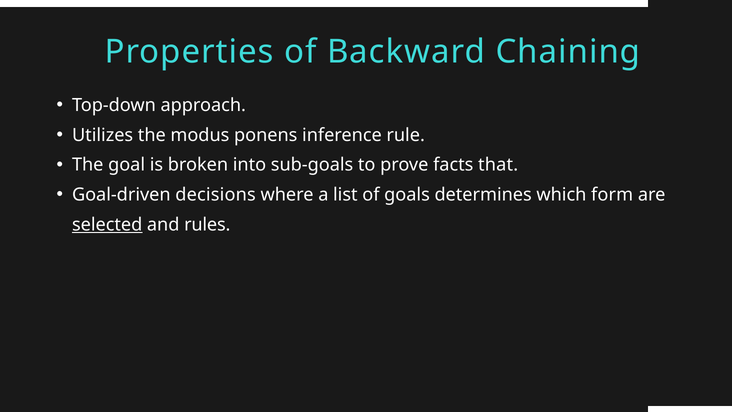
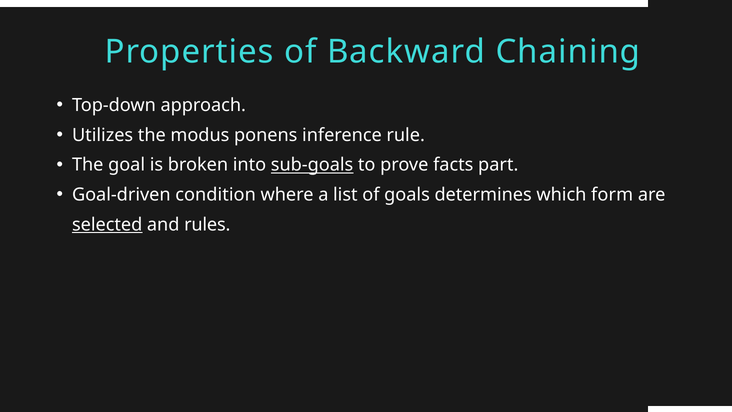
sub-goals underline: none -> present (312, 165)
that: that -> part (498, 165)
decisions: decisions -> condition (216, 195)
